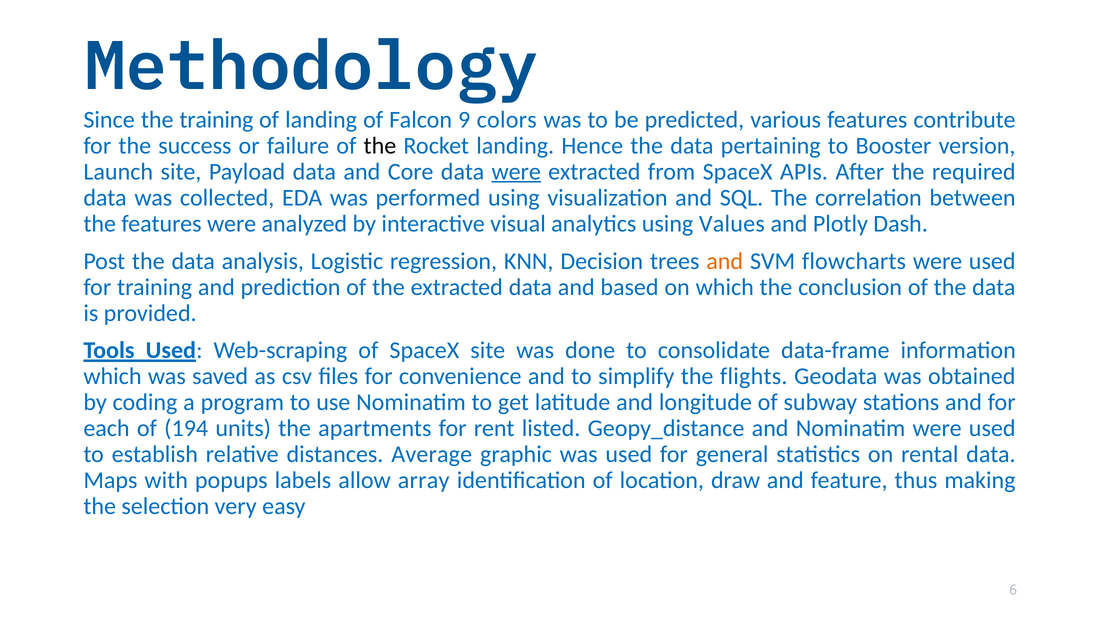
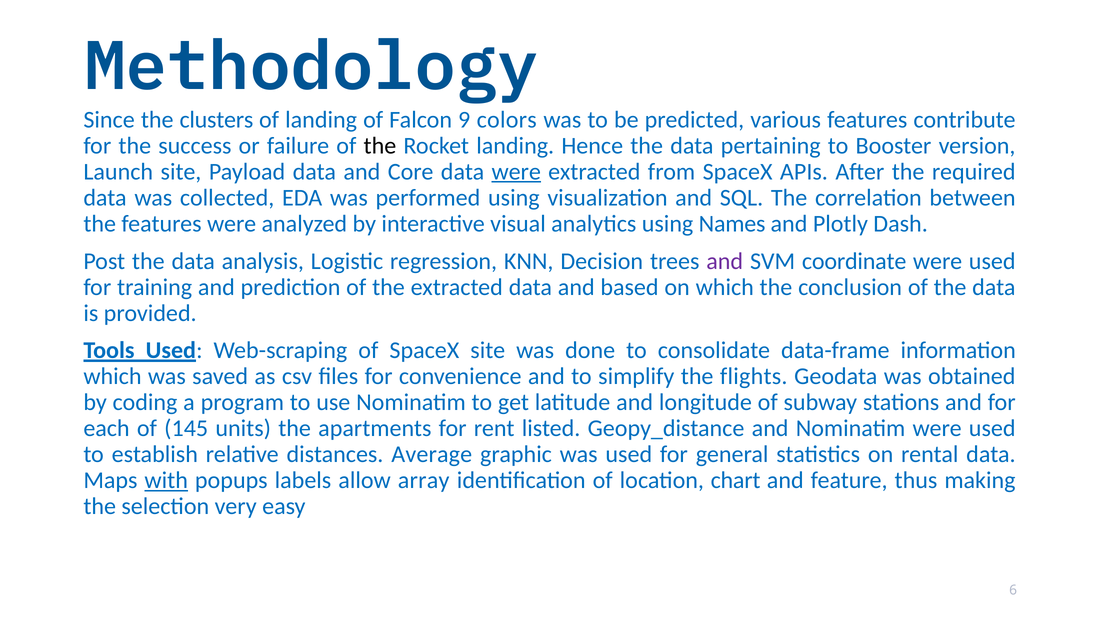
the training: training -> clusters (216, 120)
Values: Values -> Names (732, 224)
and colour: orange -> purple (725, 261)
flowcharts: flowcharts -> coordinate (854, 261)
194: 194 -> 145 (186, 429)
with underline: none -> present (166, 481)
draw: draw -> chart (736, 481)
